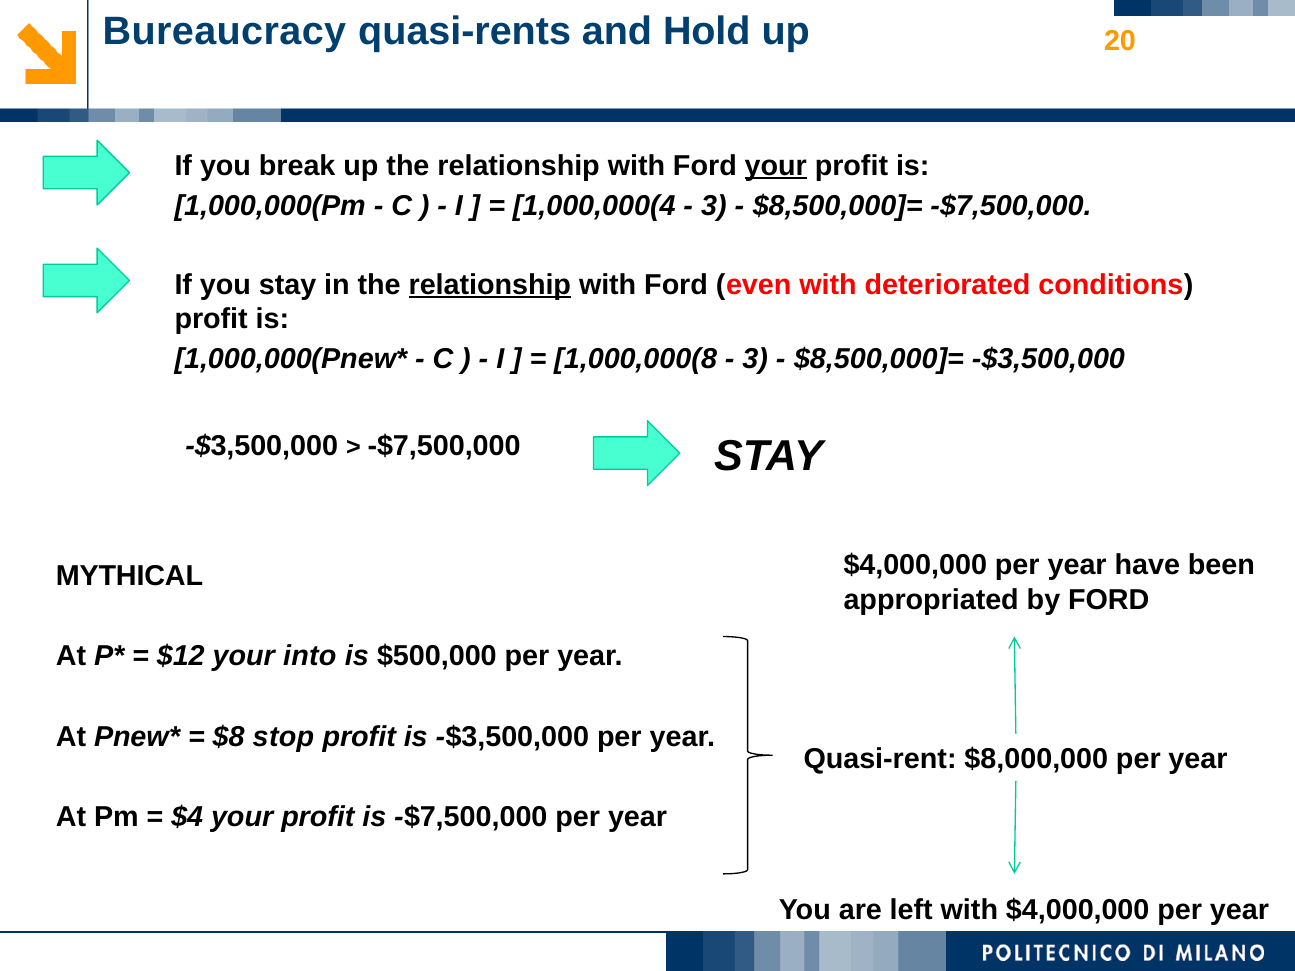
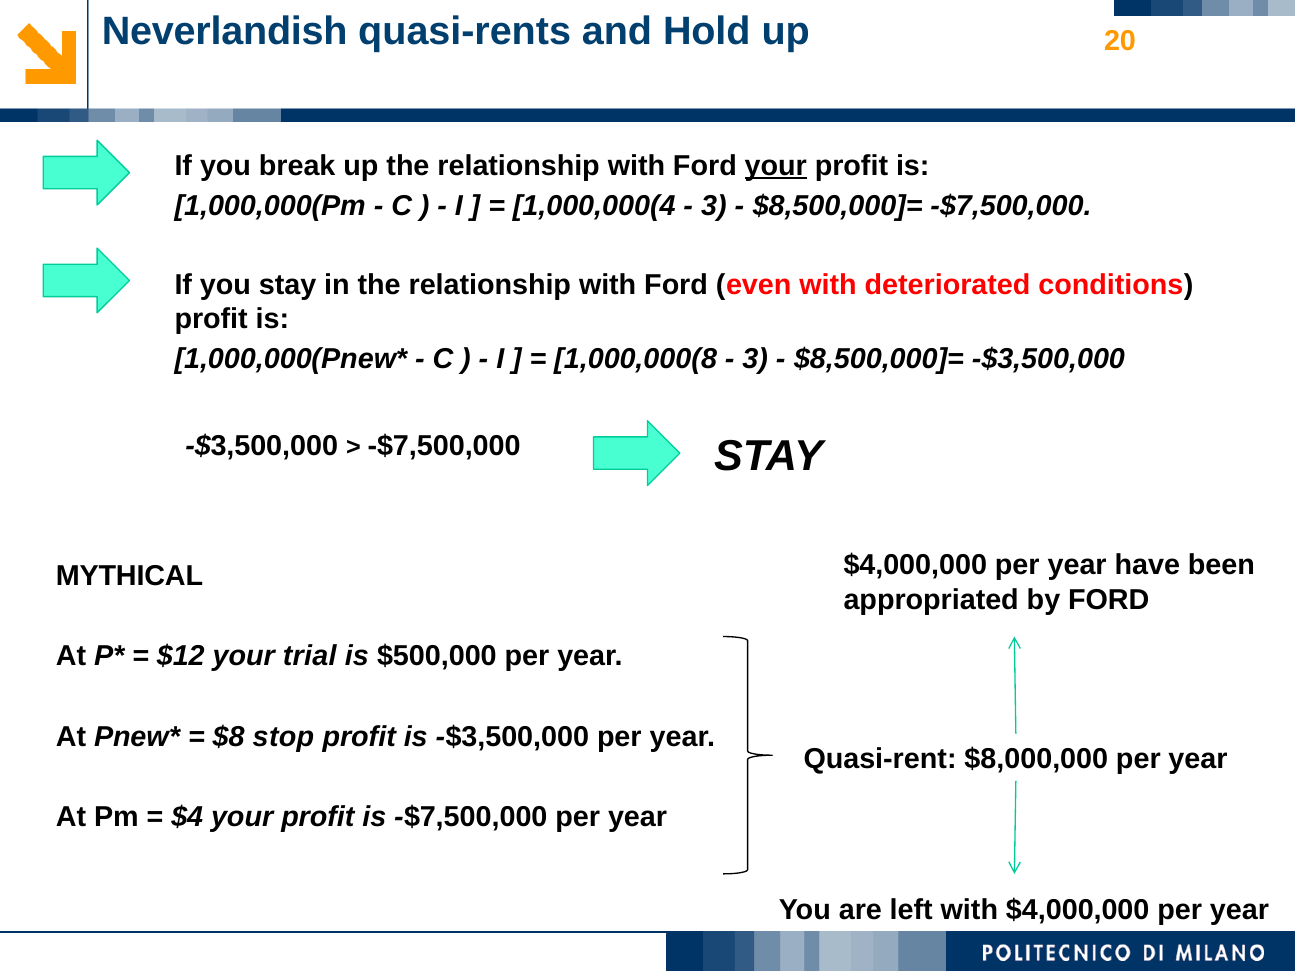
Bureaucracy: Bureaucracy -> Neverlandish (225, 31)
relationship underline: present -> none (490, 285)
into: into -> trial (310, 657)
